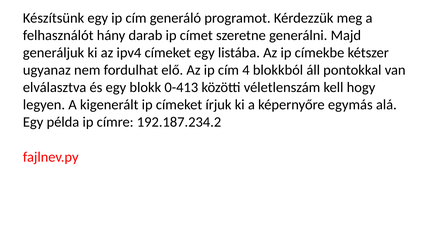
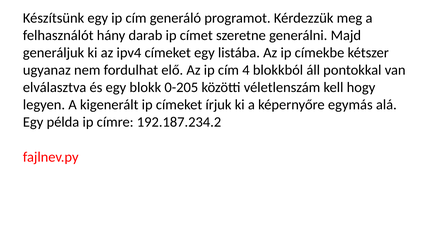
0-413: 0-413 -> 0-205 (181, 88)
